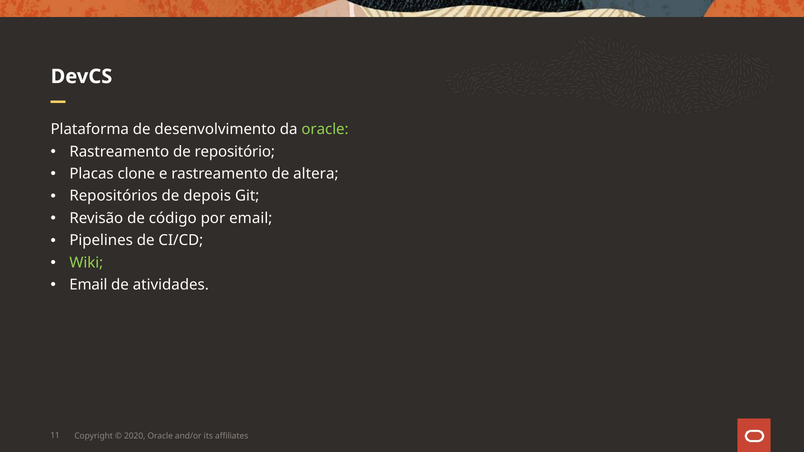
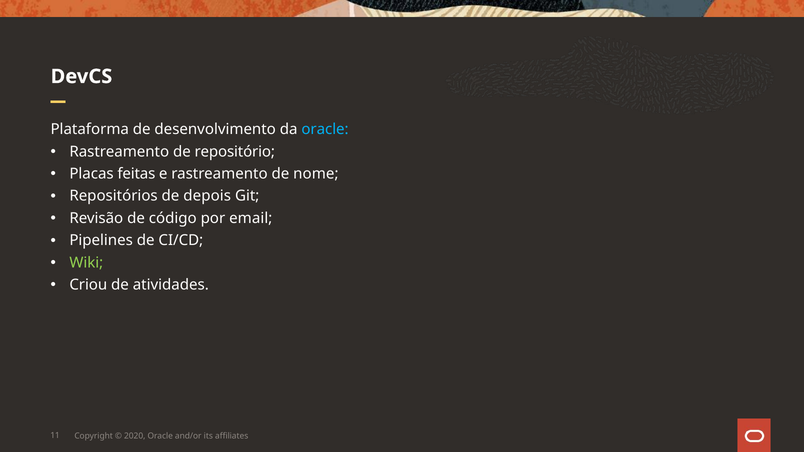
oracle colour: light green -> light blue (325, 129)
clone: clone -> feitas (136, 174)
altera: altera -> nome (316, 174)
Email: Email -> Criou (88, 285)
